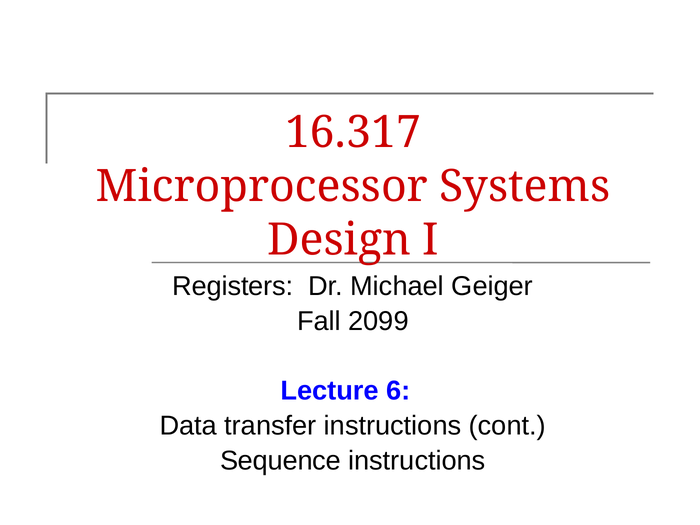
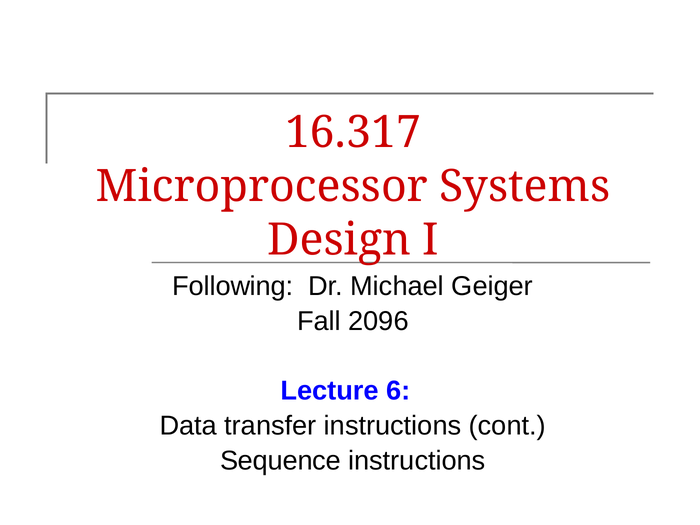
Registers: Registers -> Following (233, 286)
2099: 2099 -> 2096 (379, 321)
